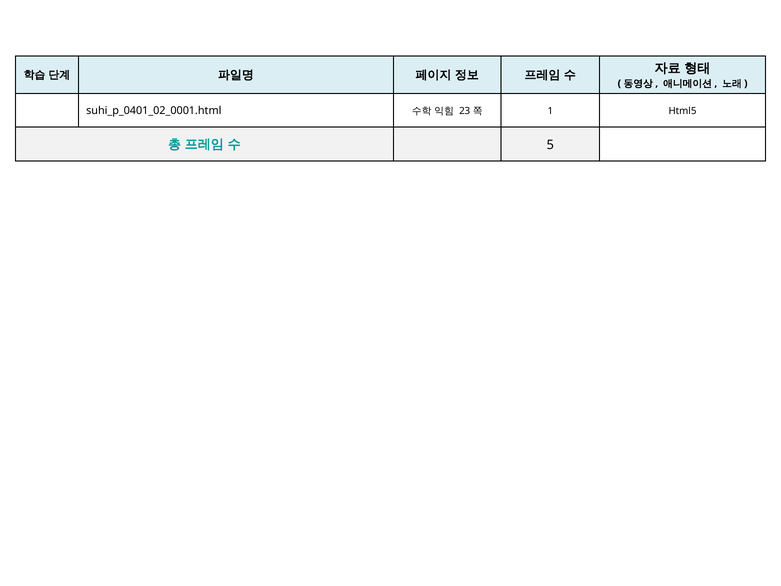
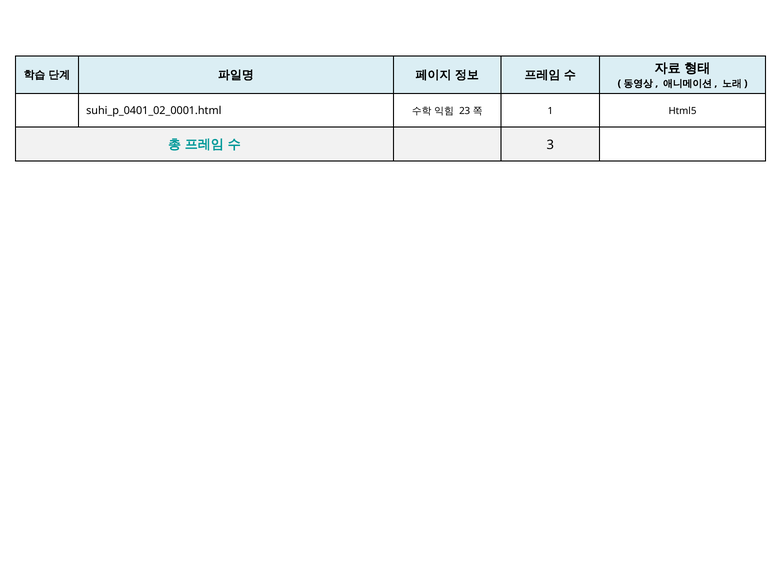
5: 5 -> 3 (550, 145)
